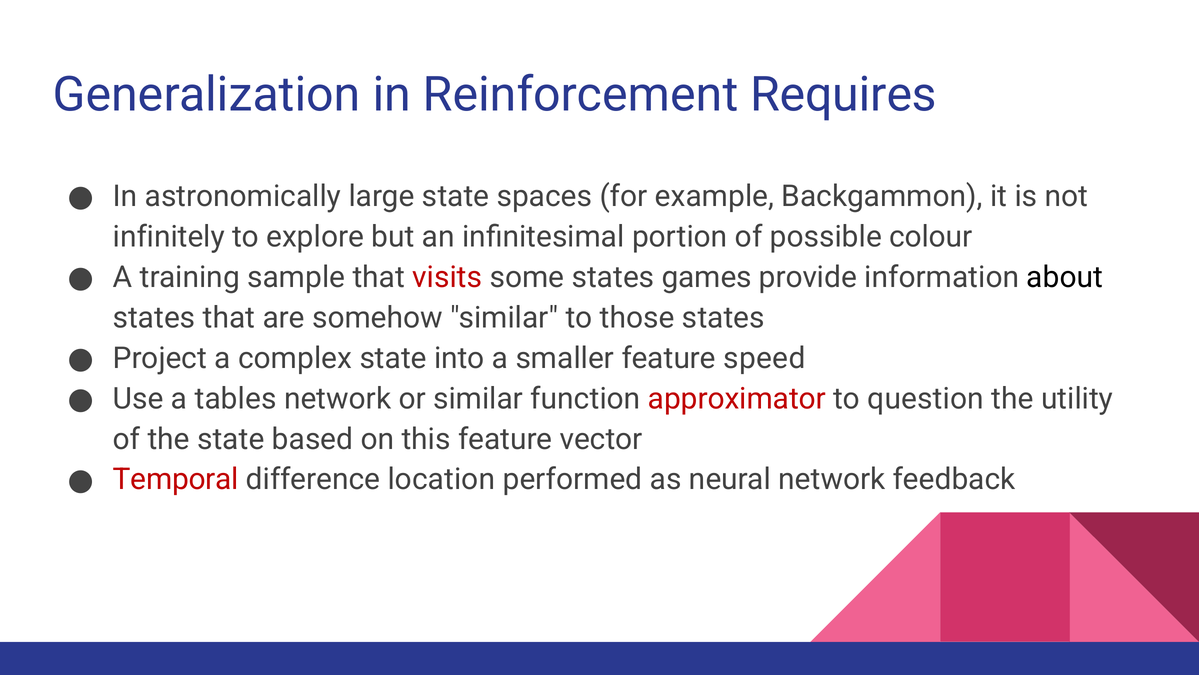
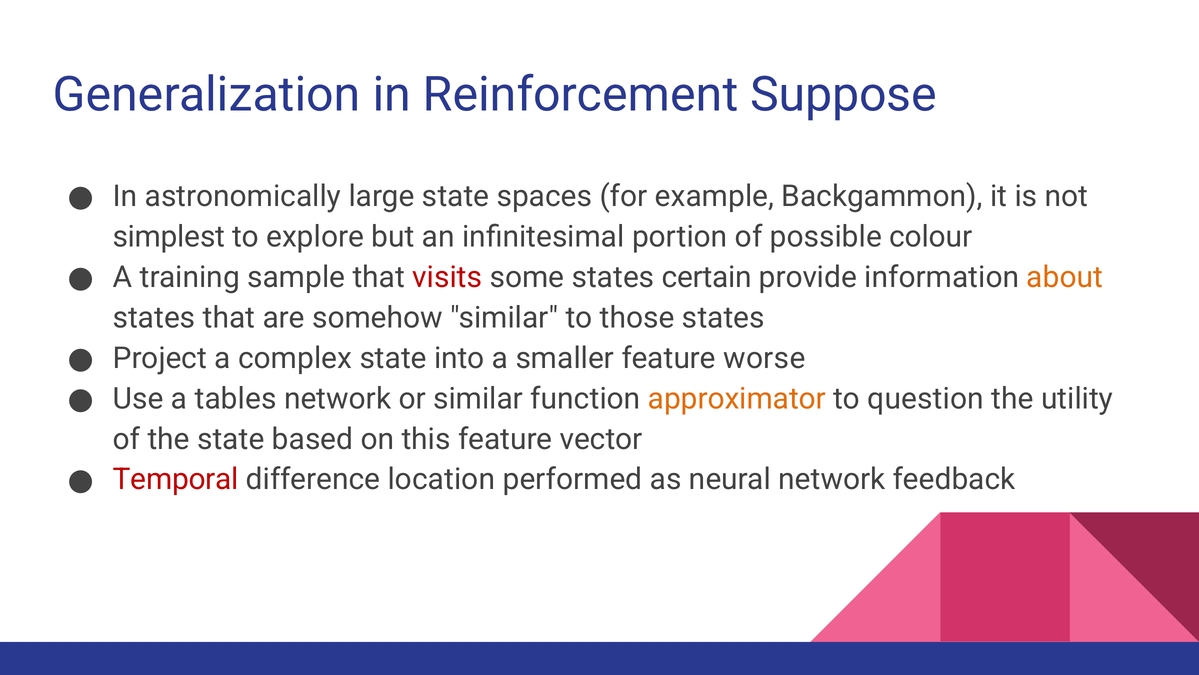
Requires: Requires -> Suppose (844, 95)
infinitely: infinitely -> simplest (169, 237)
games: games -> certain (707, 277)
about colour: black -> orange (1065, 277)
speed: speed -> worse (764, 358)
approximator colour: red -> orange (737, 398)
